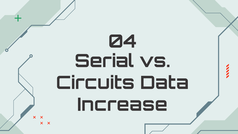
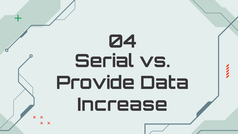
Circuits: Circuits -> Provide (95, 83)
